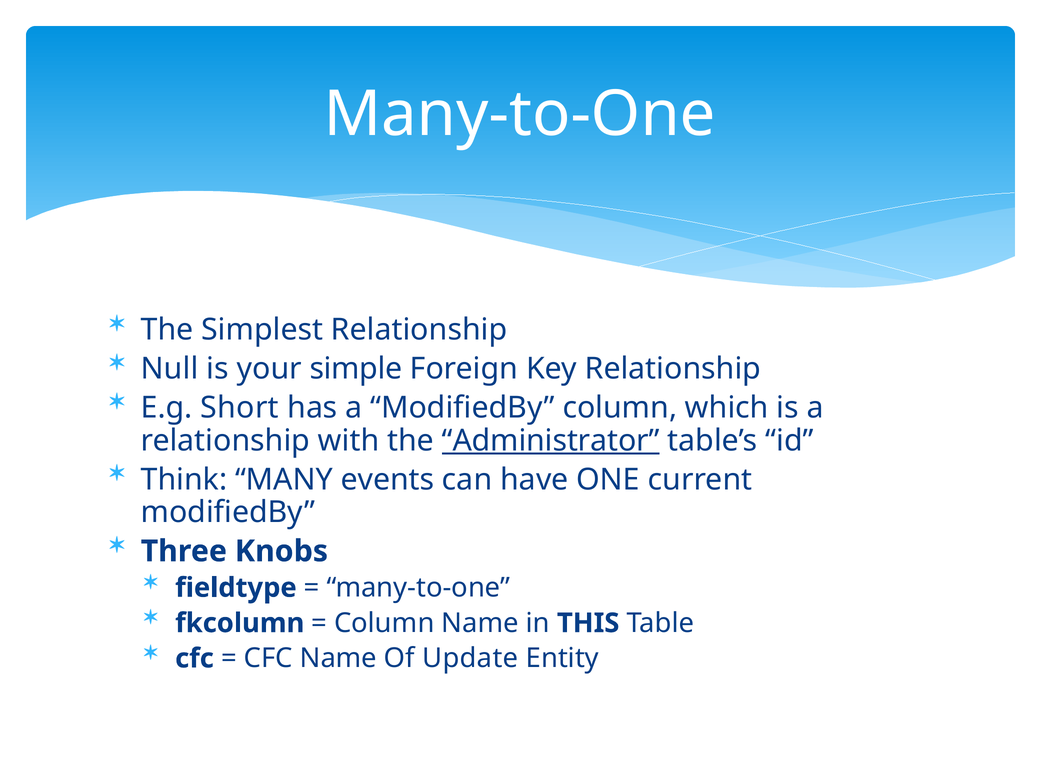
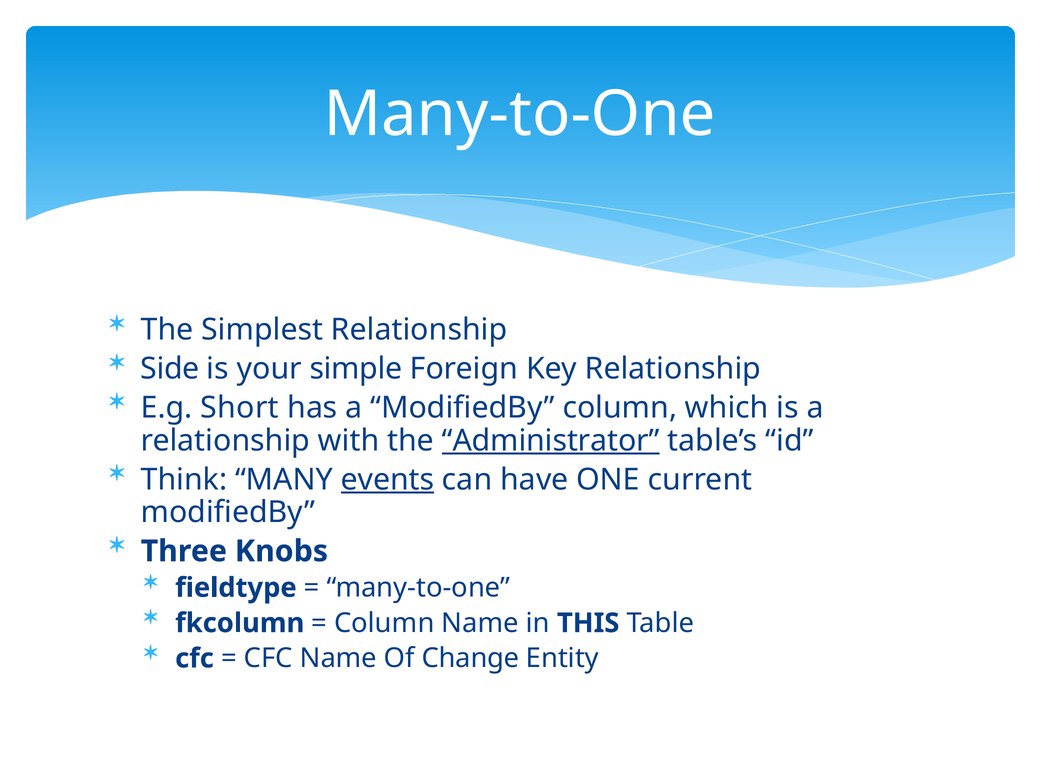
Null: Null -> Side (170, 369)
events underline: none -> present (388, 480)
Update: Update -> Change (470, 658)
